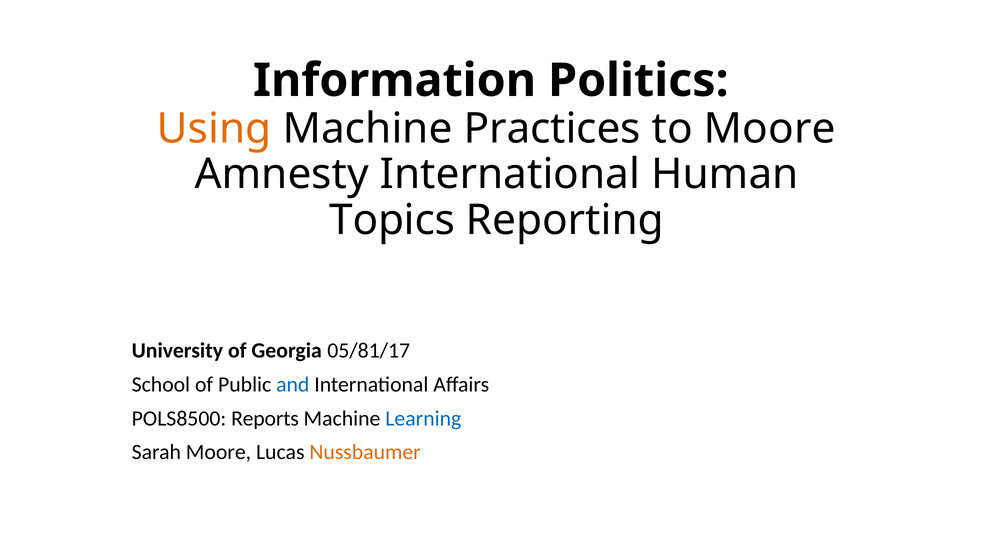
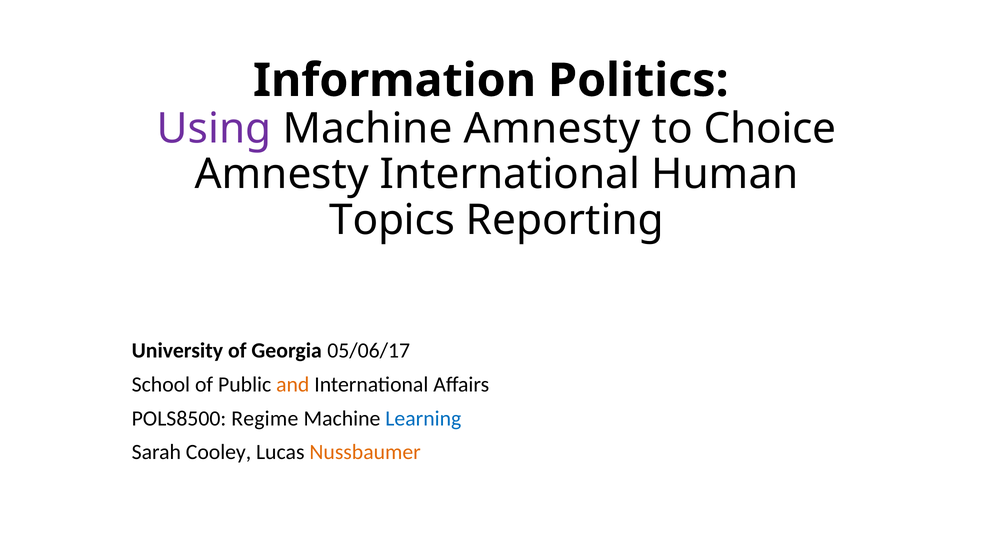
Using colour: orange -> purple (214, 129)
Machine Practices: Practices -> Amnesty (552, 129)
to Moore: Moore -> Choice (770, 129)
05/81/17: 05/81/17 -> 05/06/17 (369, 351)
and colour: blue -> orange (293, 385)
Reports: Reports -> Regime (265, 418)
Sarah Moore: Moore -> Cooley (219, 452)
